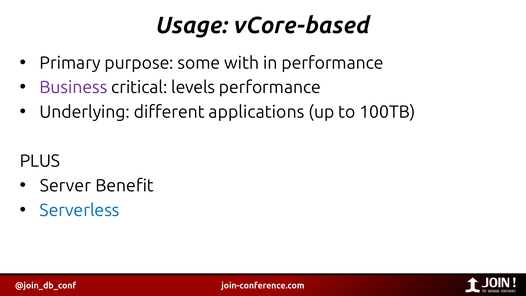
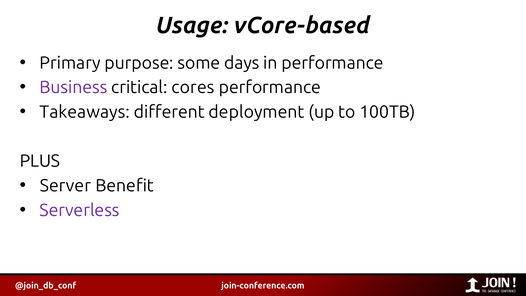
with: with -> days (242, 63)
levels: levels -> cores (193, 87)
Underlying: Underlying -> Takeaways (85, 112)
applications: applications -> deployment (257, 112)
Serverless colour: blue -> purple (80, 210)
